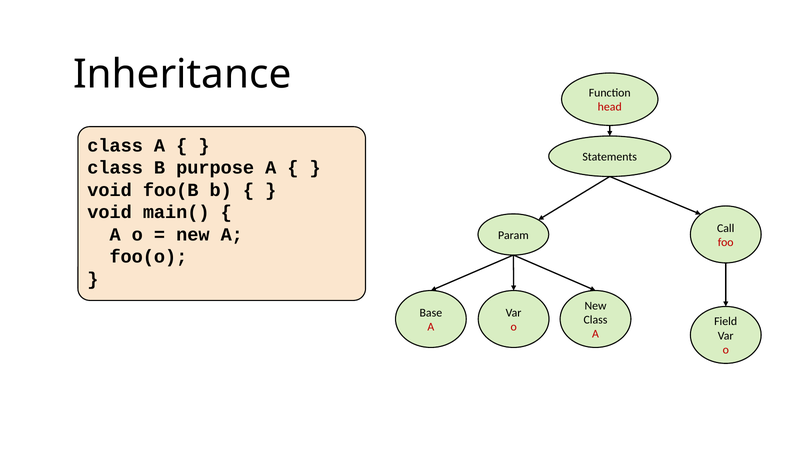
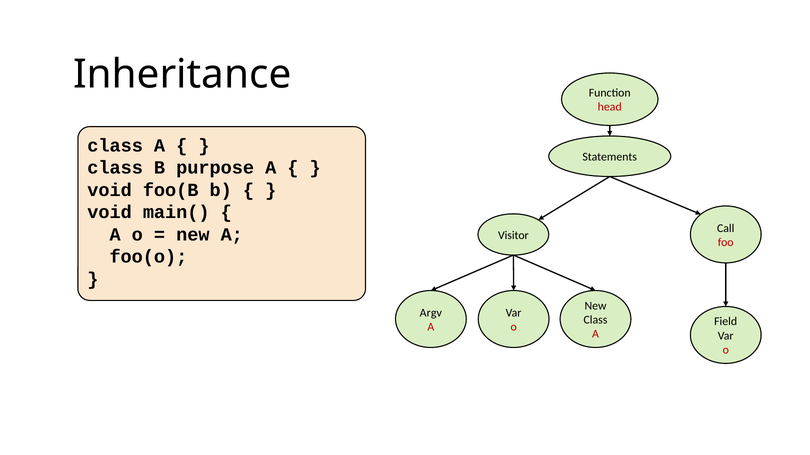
Param: Param -> Visitor (513, 236)
Base: Base -> Argv (431, 313)
